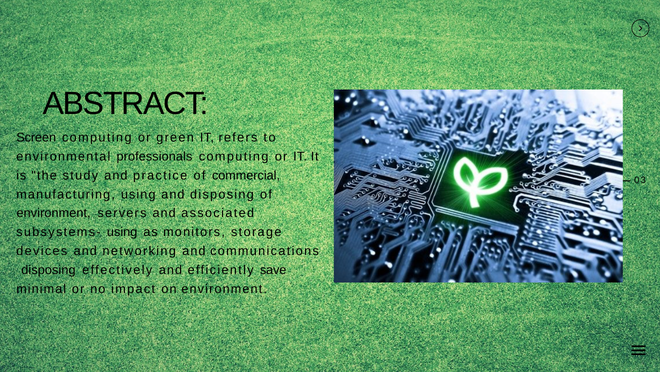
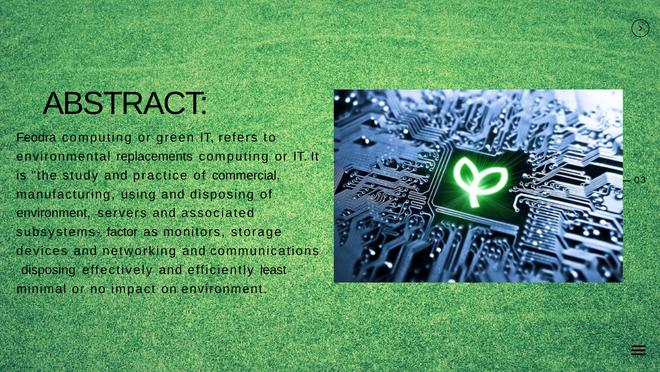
Screen: Screen -> Feodra (36, 137)
professionals: professionals -> replacements (154, 156)
subsystems- using: using -> factor (122, 232)
save: save -> least (273, 270)
